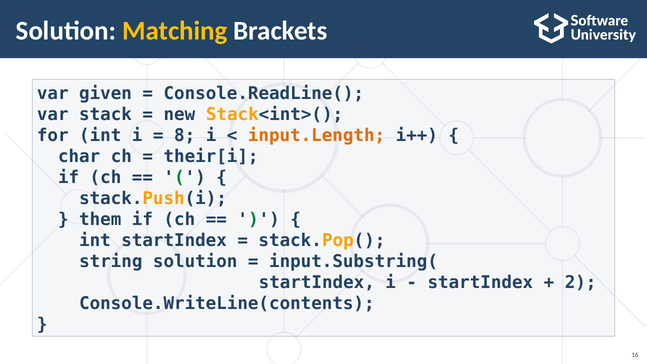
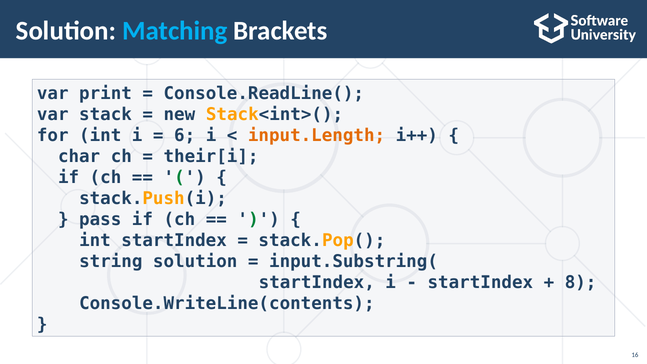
Matching colour: yellow -> light blue (175, 31)
given: given -> print (105, 93)
8: 8 -> 6 (185, 135)
them: them -> pass (100, 219)
2: 2 -> 8 (581, 283)
